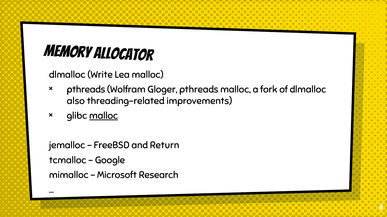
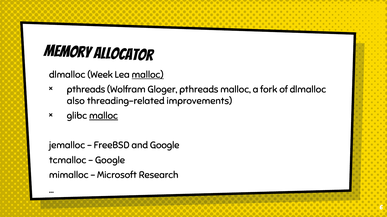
Write: Write -> Week (100, 75)
malloc underline: none -> present (148, 75)
and Return: Return -> Google (165, 146)
